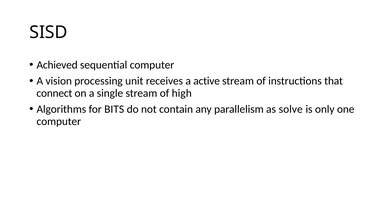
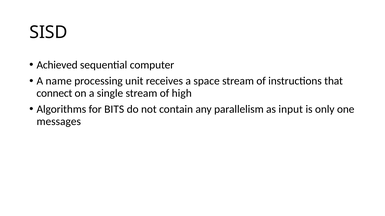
vision: vision -> name (59, 81)
active: active -> space (207, 81)
solve: solve -> input (291, 110)
computer: computer -> messages (59, 122)
